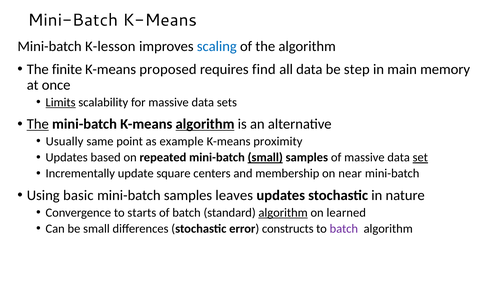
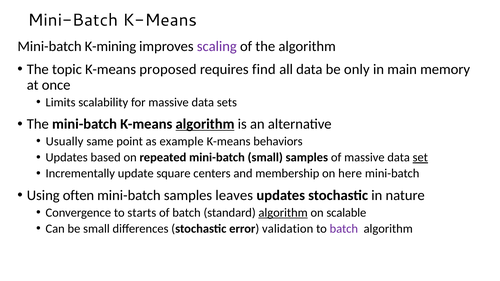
K-lesson: K-lesson -> K-mining (110, 46)
scaling colour: blue -> purple (217, 46)
finite: finite -> topic (67, 69)
step: step -> only (357, 69)
Limits underline: present -> none (61, 102)
The underline: present -> none (38, 124)
proximity: proximity -> behaviors (278, 141)
small underline: present -> none (265, 158)
near: near -> here (350, 174)
basic: basic -> often (78, 196)
learned: learned -> scalable (346, 213)
constructs: constructs -> validation (288, 229)
